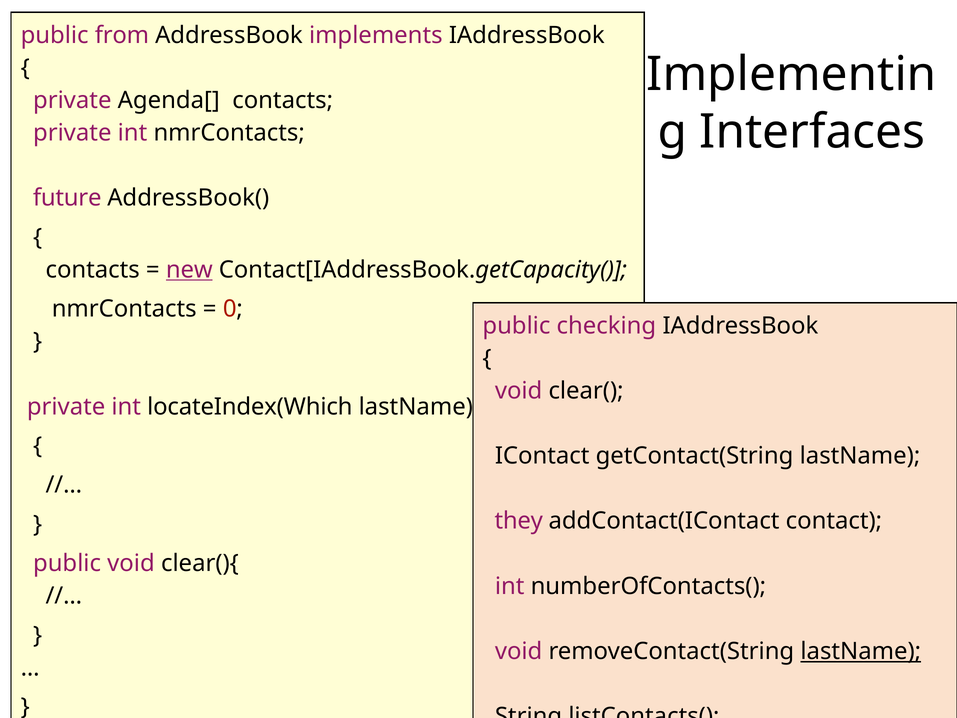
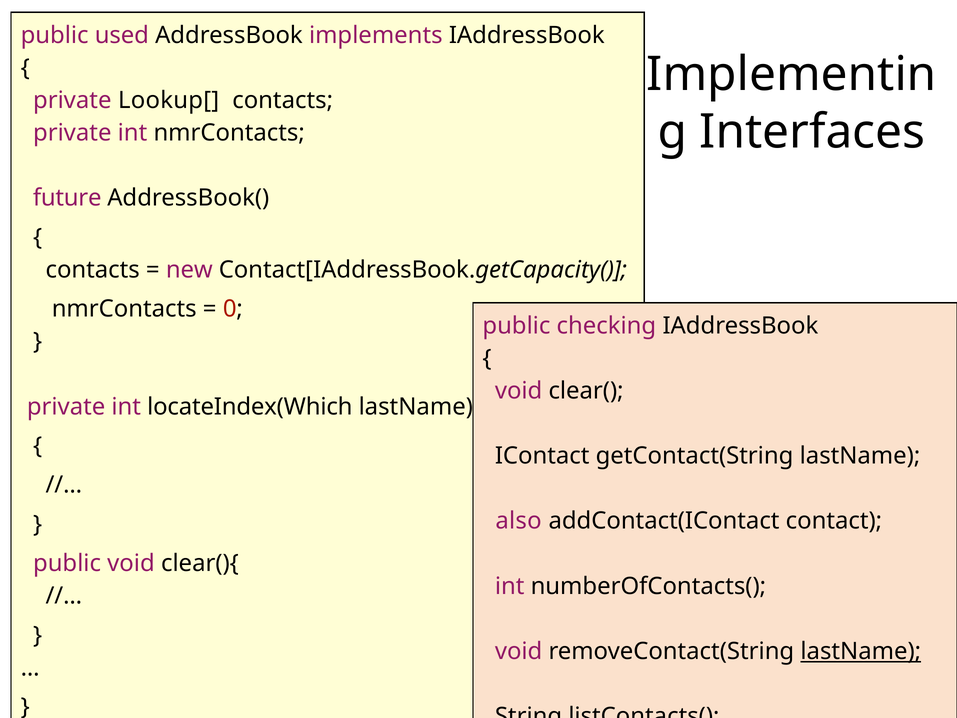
from: from -> used (122, 35)
Agenda[: Agenda[ -> Lookup[ (169, 100)
new underline: present -> none (189, 270)
they: they -> also (519, 521)
